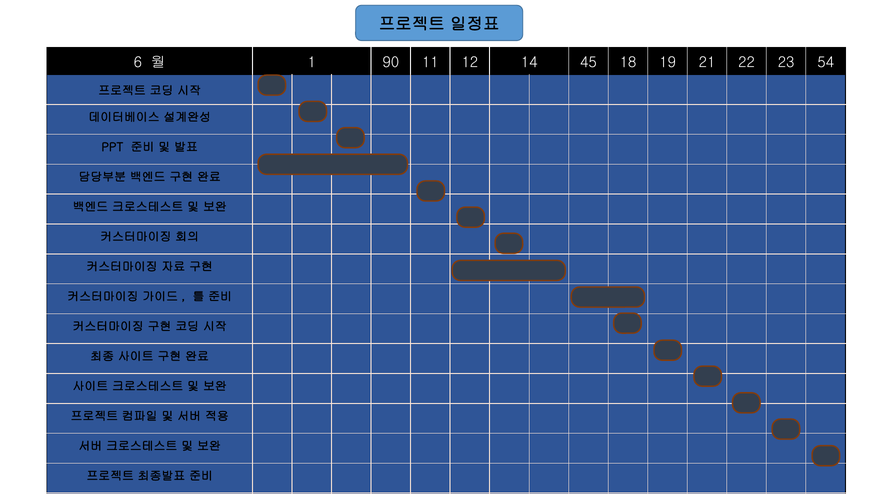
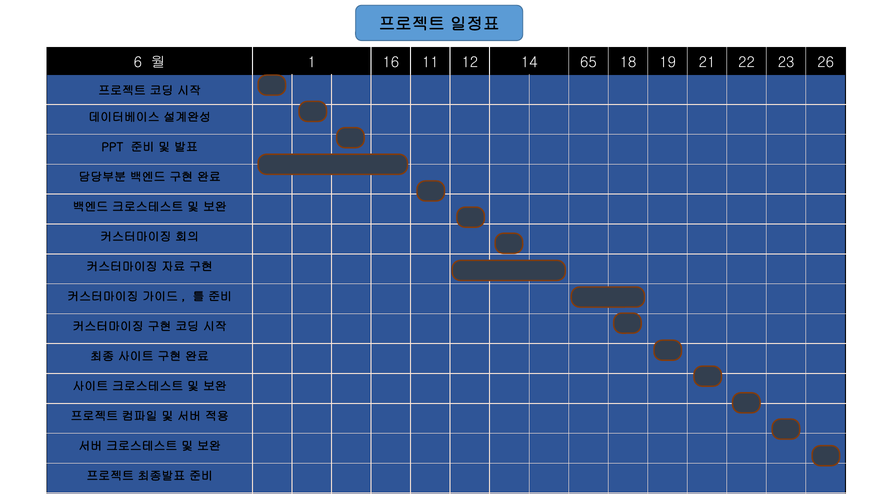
90: 90 -> 16 (391, 62)
45: 45 -> 65 (588, 62)
54: 54 -> 26 (826, 62)
